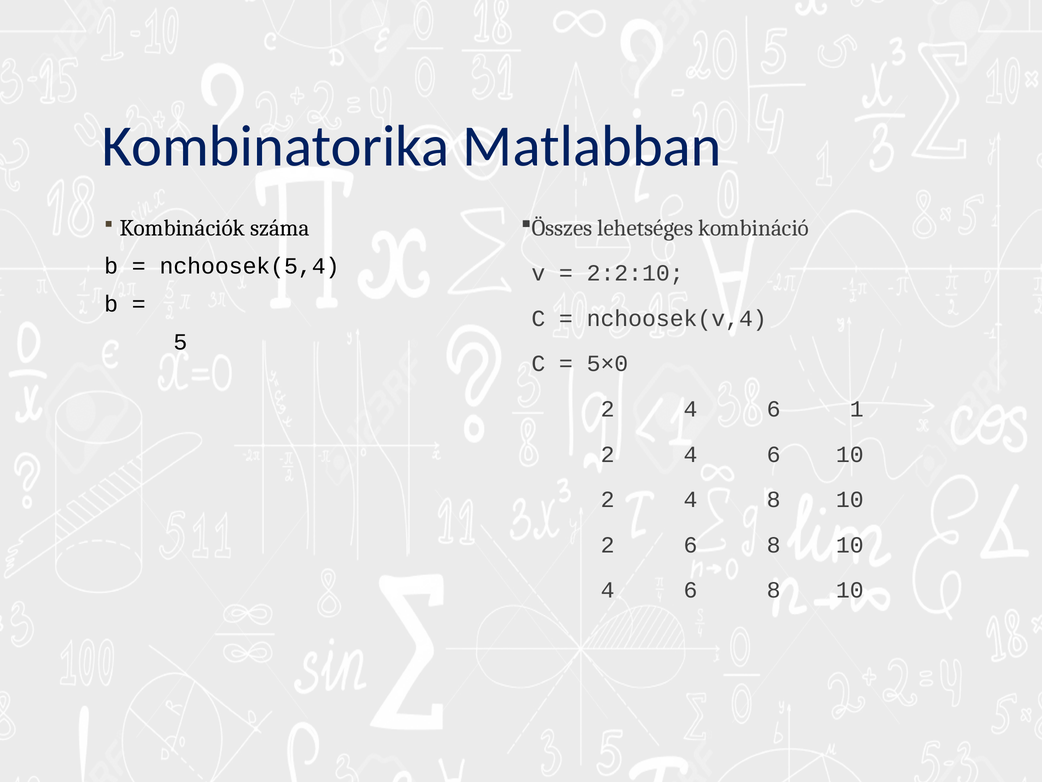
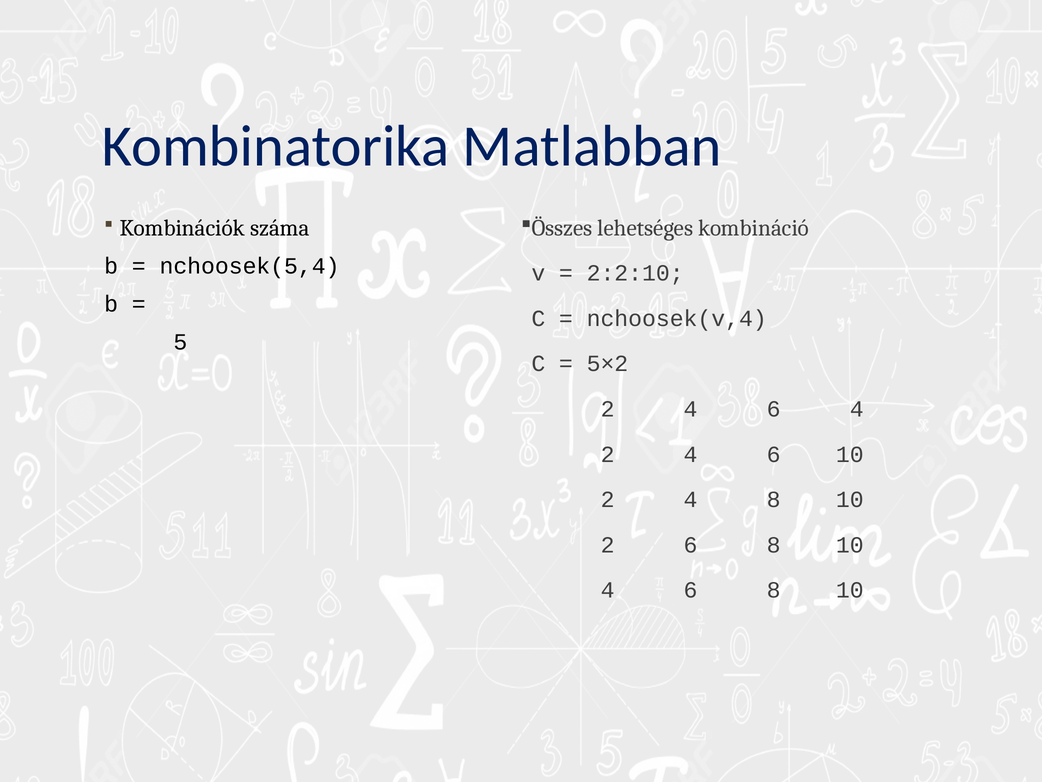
5×0: 5×0 -> 5×2 (607, 364)
6 1: 1 -> 4 (857, 409)
